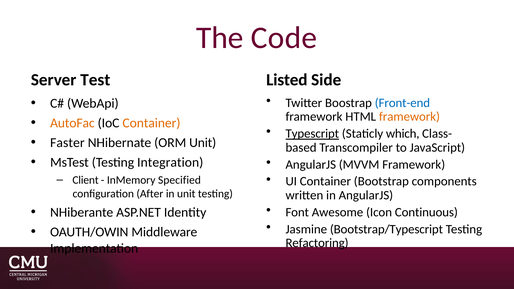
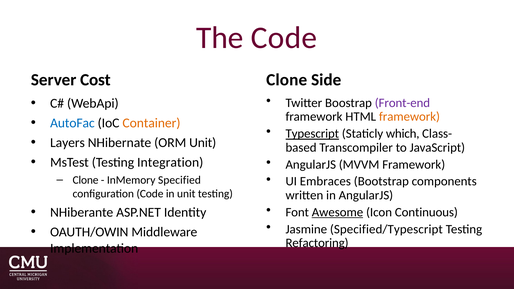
Test: Test -> Cost (95, 80)
Listed: Listed -> Clone (287, 80)
Front-end colour: blue -> purple (402, 103)
AutoFac colour: orange -> blue (72, 123)
Faster: Faster -> Layers (67, 143)
UI Container: Container -> Embraces (325, 182)
Client: Client -> Clone (86, 180)
configuration After: After -> Code (150, 194)
Awesome underline: none -> present (337, 212)
Bootstrap/Typescript: Bootstrap/Typescript -> Specified/Typescript (386, 229)
